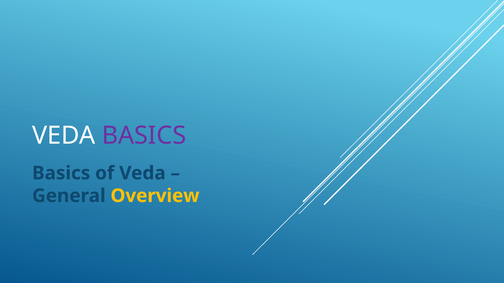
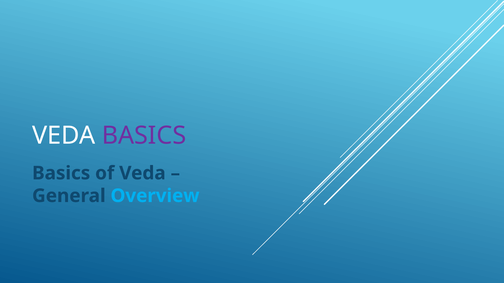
Overview colour: yellow -> light blue (155, 196)
